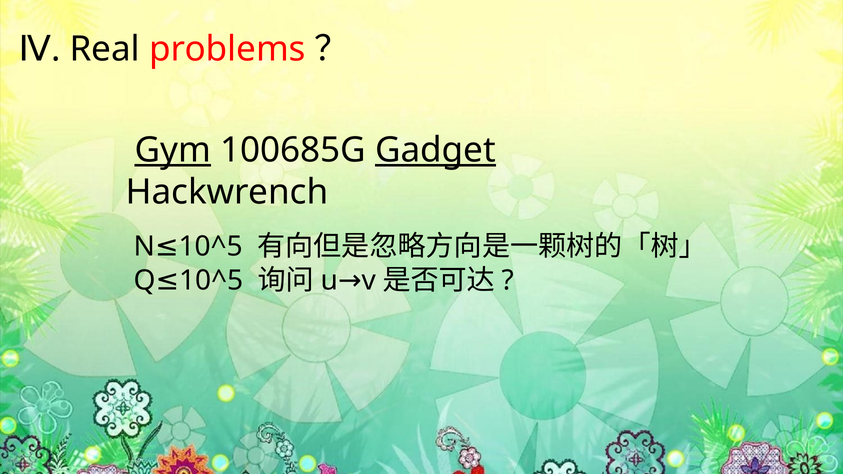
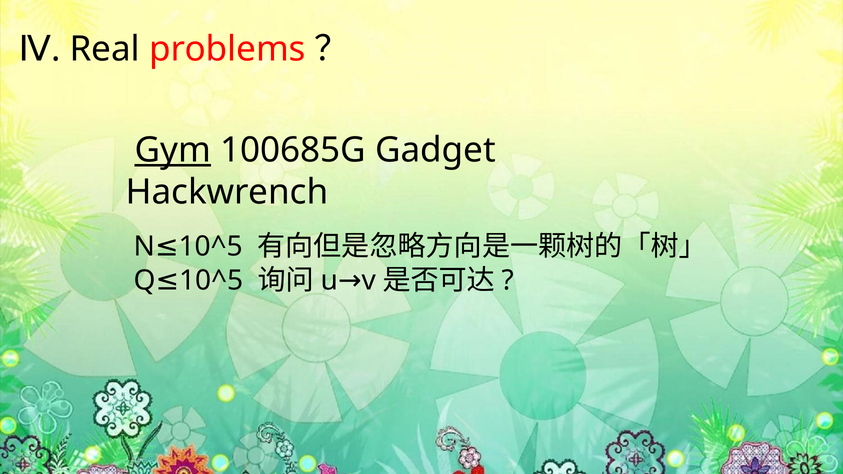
Gadget underline: present -> none (435, 150)
